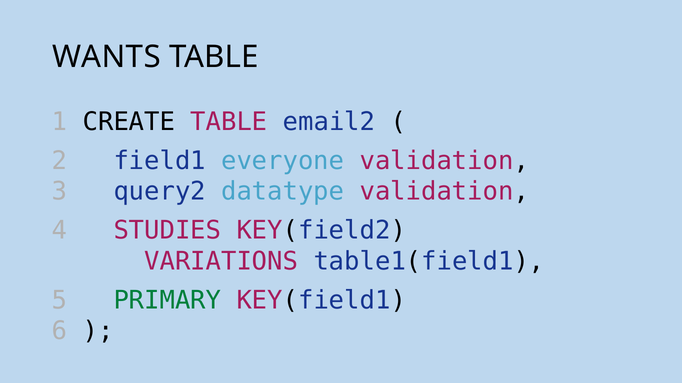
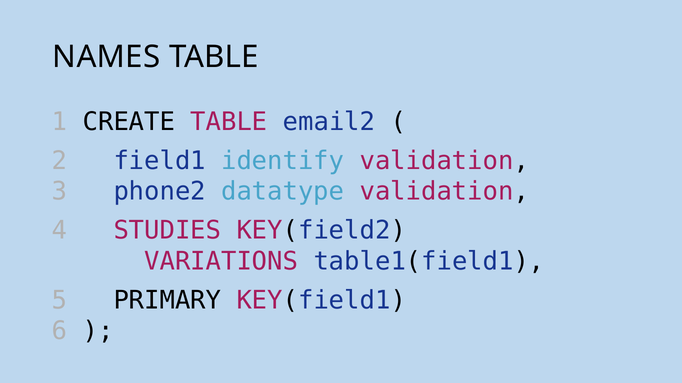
WANTS: WANTS -> NAMES (106, 57)
everyone: everyone -> identify (283, 161)
query2: query2 -> phone2 (160, 192)
PRIMARY colour: green -> black (167, 301)
